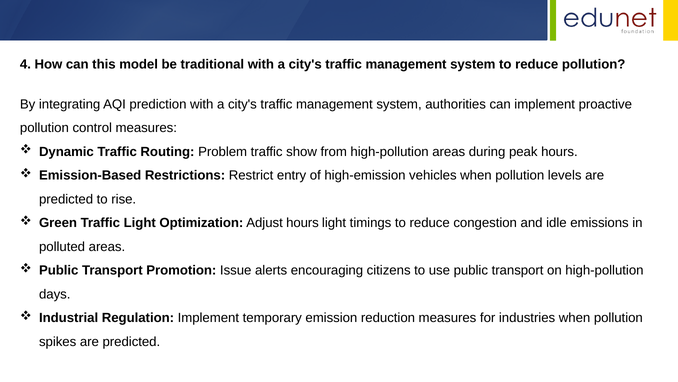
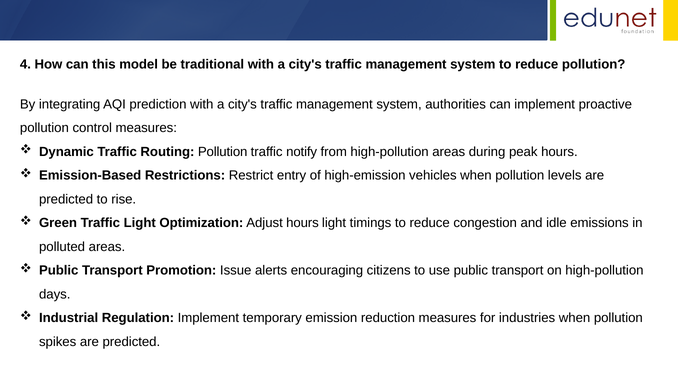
Routing Problem: Problem -> Pollution (223, 151)
show: show -> notify (302, 151)
